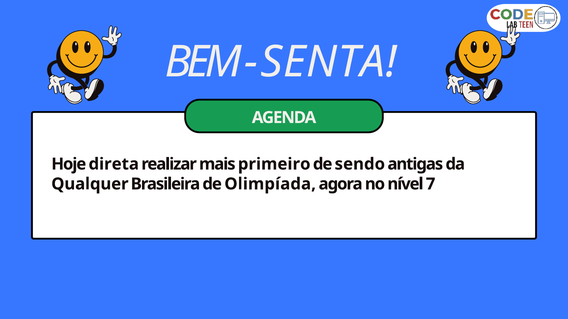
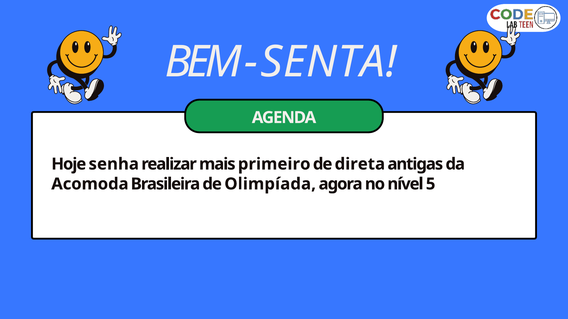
direta: direta -> senha (114, 164)
sendo: sendo -> direta (360, 164)
Qualquer: Qualquer -> Acomoda (90, 184)
7: 7 -> 5 (431, 184)
